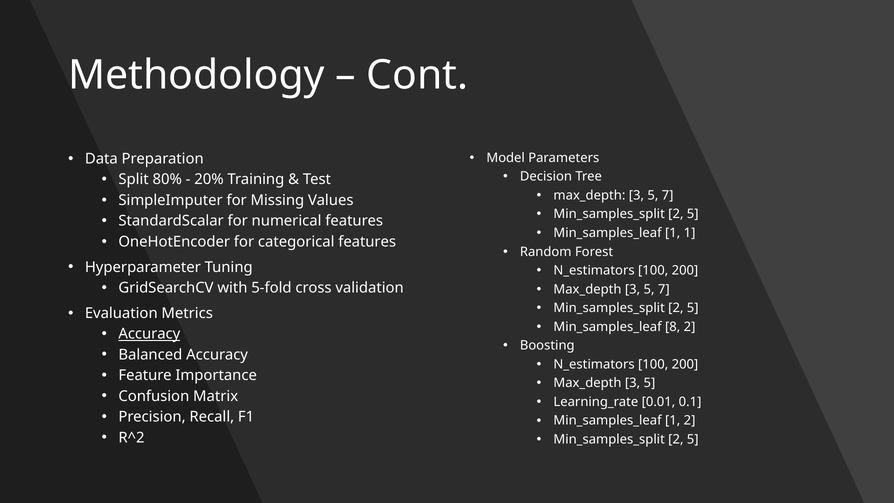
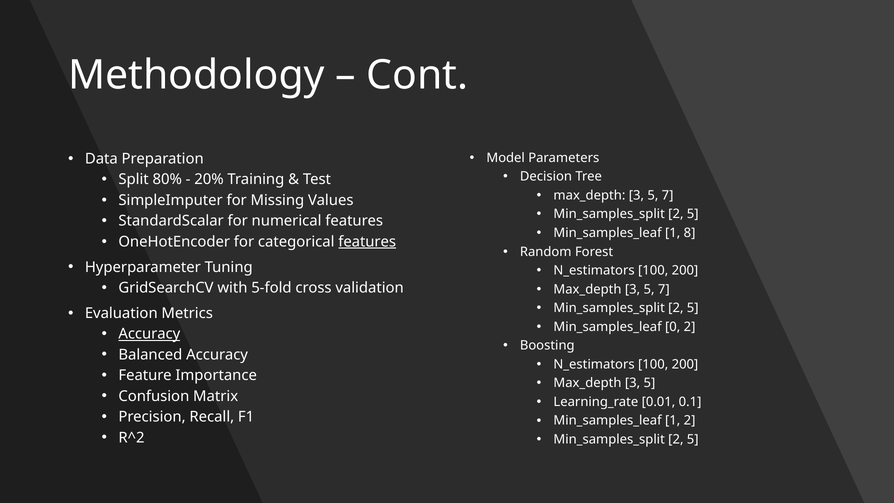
1 1: 1 -> 8 (690, 233)
features underline: none -> present (367, 242)
8: 8 -> 0 (673, 327)
